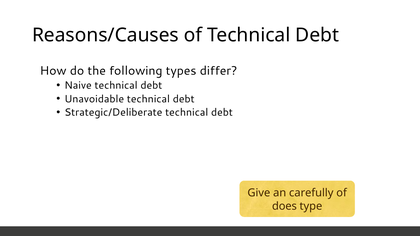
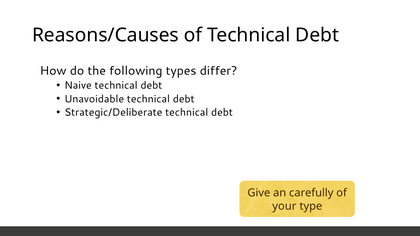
does: does -> your (284, 206)
